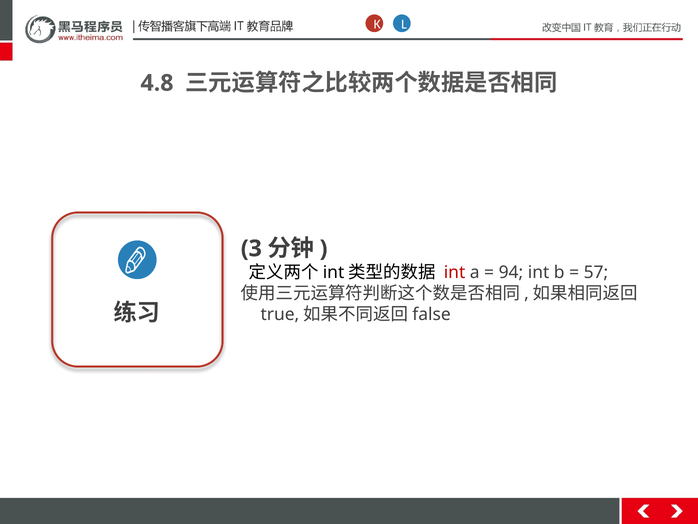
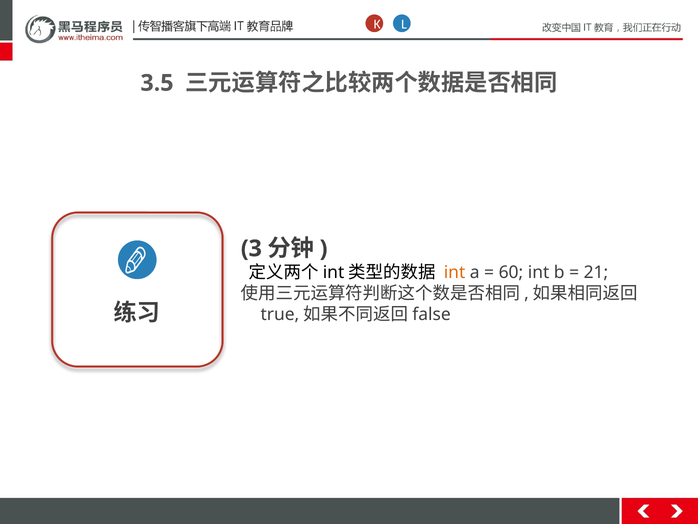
4.8: 4.8 -> 3.5 (157, 83)
int colour: red -> orange (455, 272)
94: 94 -> 60 (511, 272)
57: 57 -> 21 (596, 272)
